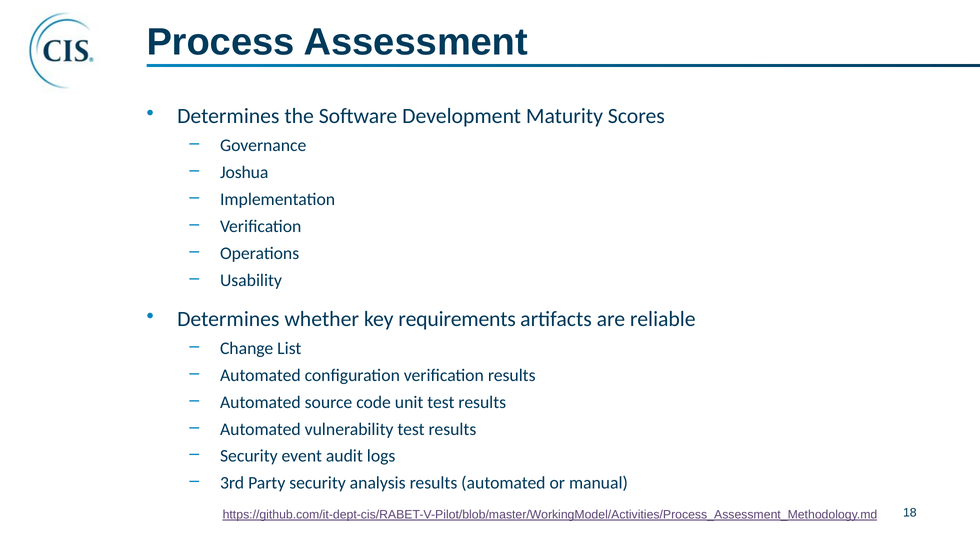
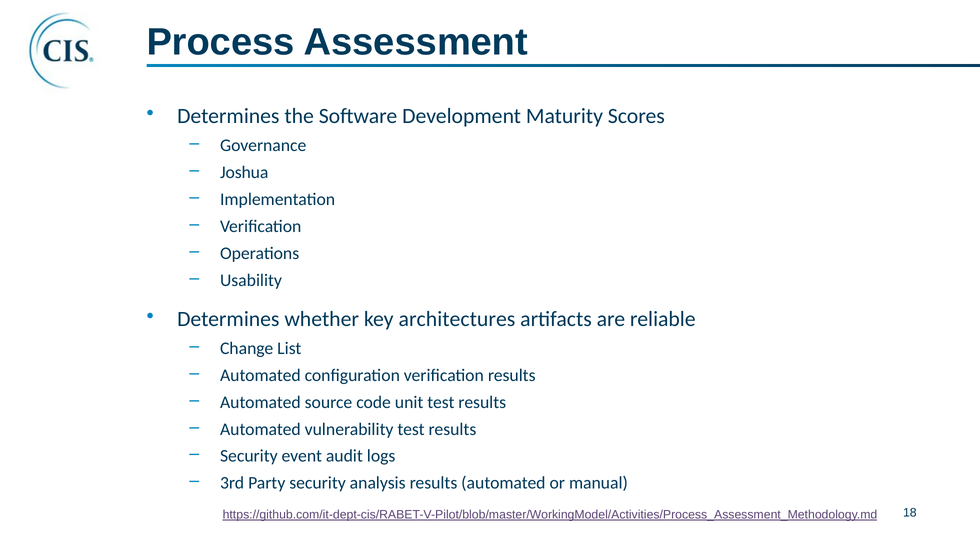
requirements: requirements -> architectures (457, 319)
